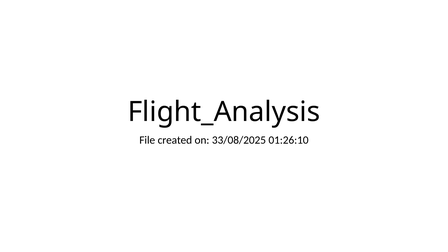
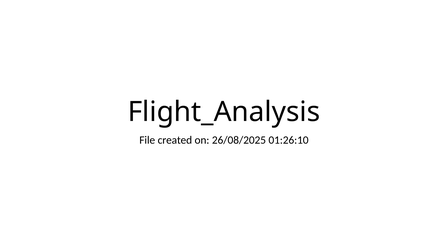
33/08/2025: 33/08/2025 -> 26/08/2025 (239, 140)
